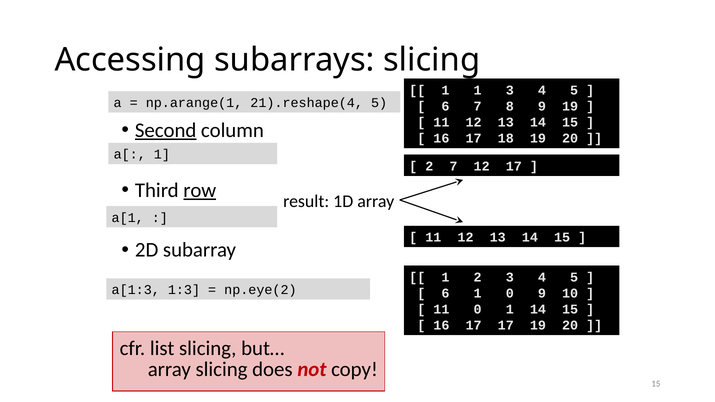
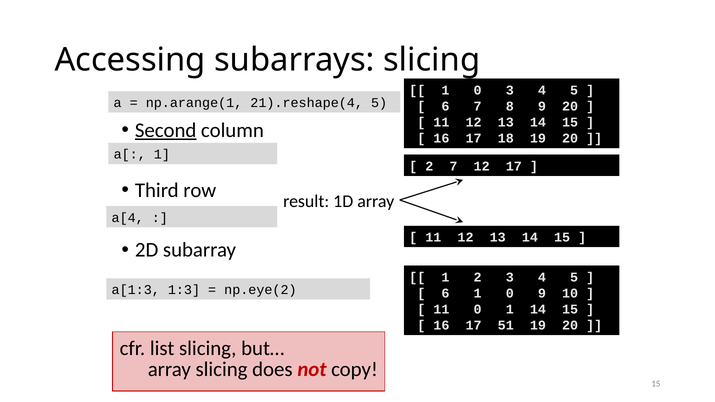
1: 1 -> 0 (478, 90)
9 19: 19 -> 20 (570, 106)
row underline: present -> none (200, 190)
a[1: a[1 -> a[4 (128, 218)
17 17: 17 -> 51 (506, 326)
